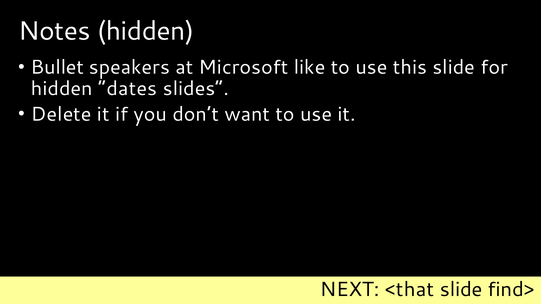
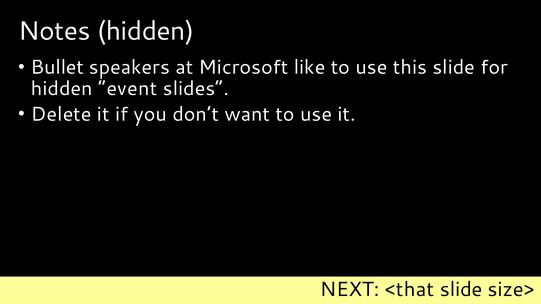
dates: dates -> event (128, 89)
find>: find> -> size> (511, 290)
